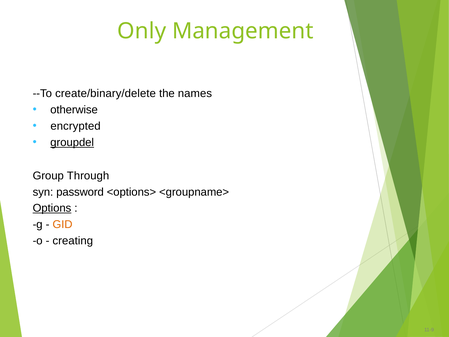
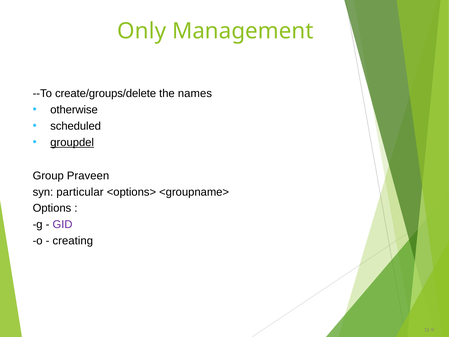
create/binary/delete: create/binary/delete -> create/groups/delete (106, 93)
encrypted: encrypted -> scheduled (76, 126)
Through: Through -> Praveen (88, 176)
password: password -> particular (80, 192)
Options underline: present -> none (52, 208)
GID colour: orange -> purple (63, 224)
